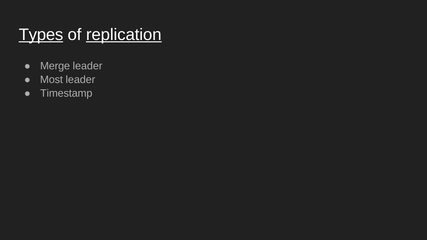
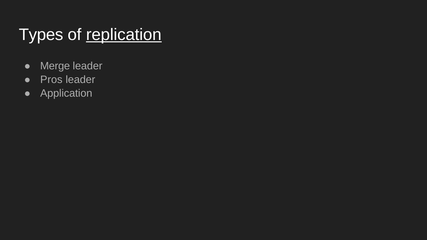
Types underline: present -> none (41, 35)
Most: Most -> Pros (51, 80)
Timestamp: Timestamp -> Application (66, 93)
